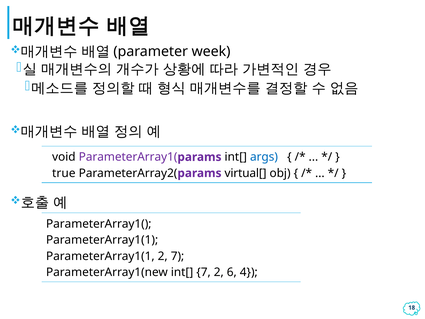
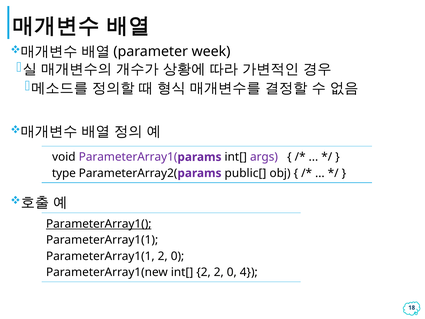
args colour: blue -> purple (264, 157)
true: true -> type (64, 173)
virtual[: virtual[ -> public[ (245, 173)
ParameterArray1( underline: none -> present (99, 224)
ParameterArray1(1 2 7: 7 -> 0 (177, 256)
int[ 7: 7 -> 2 (204, 272)
6: 6 -> 0 (232, 272)
